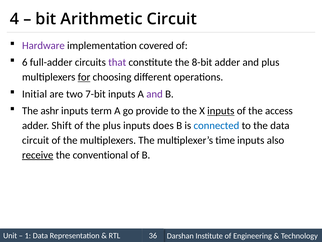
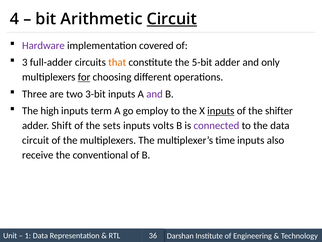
Circuit underline: none -> present (172, 19)
6: 6 -> 3 (25, 62)
that colour: purple -> orange (117, 62)
8-bit: 8-bit -> 5-bit (202, 62)
and plus: plus -> only (270, 62)
Initial: Initial -> Three (35, 94)
7-bit: 7-bit -> 3-bit (96, 94)
ashr: ashr -> high (50, 111)
provide: provide -> employ (152, 111)
access: access -> shifter (279, 111)
the plus: plus -> sets (112, 125)
does: does -> volts (163, 125)
connected colour: blue -> purple (216, 125)
receive underline: present -> none (38, 155)
